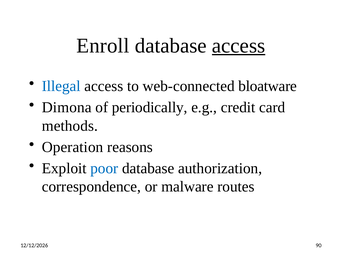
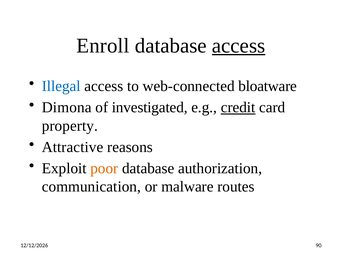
periodically: periodically -> investigated (150, 107)
credit underline: none -> present (238, 107)
methods: methods -> property (70, 125)
Operation: Operation -> Attractive (73, 147)
poor colour: blue -> orange (104, 168)
correspondence: correspondence -> communication (91, 186)
